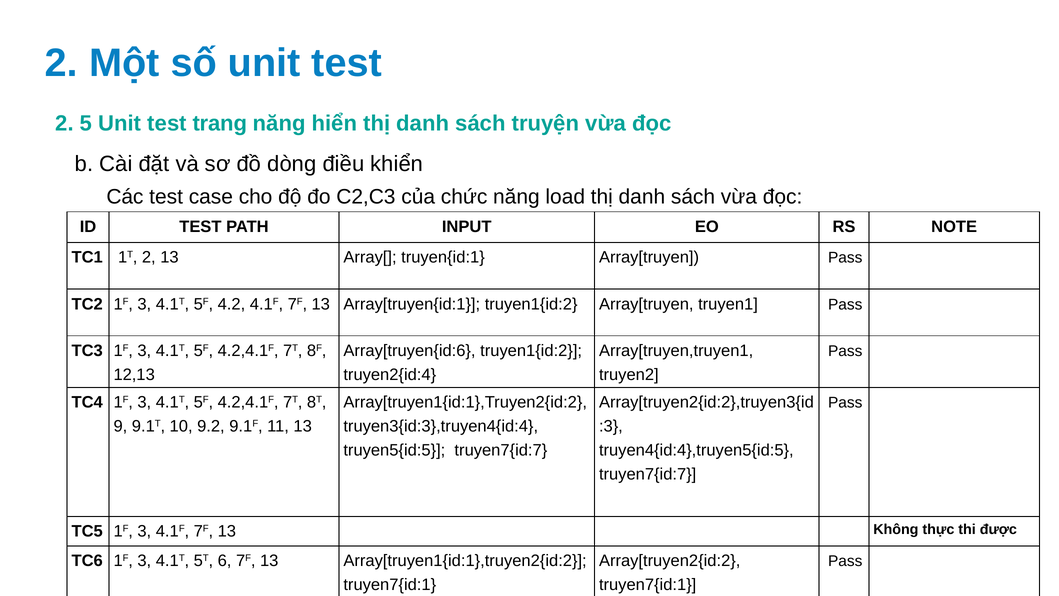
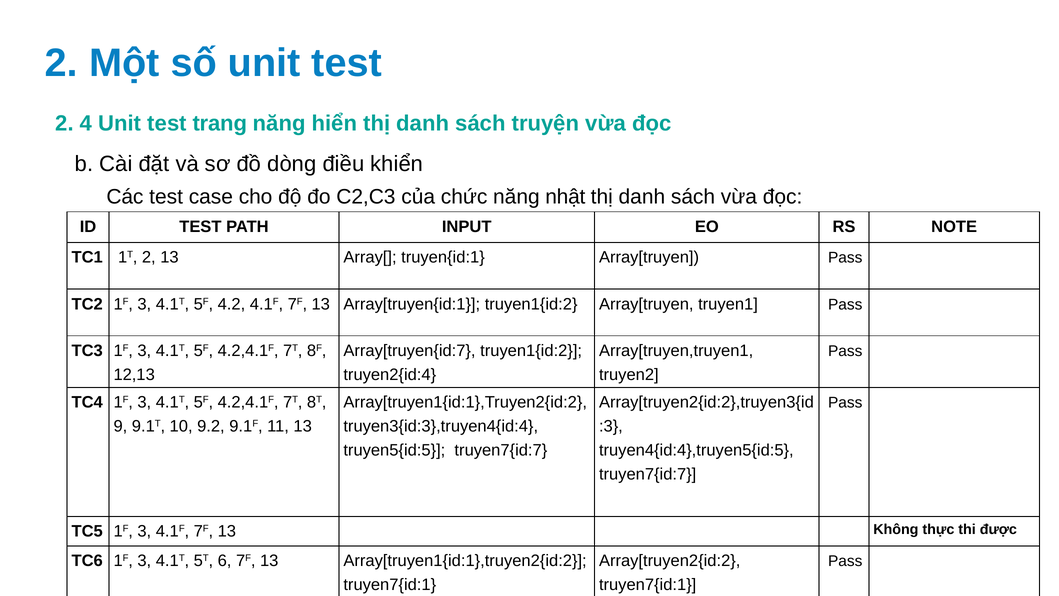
5: 5 -> 4 (86, 123)
load: load -> nhật (565, 197)
Array[truyen{id:6: Array[truyen{id:6 -> Array[truyen{id:7 (410, 351)
